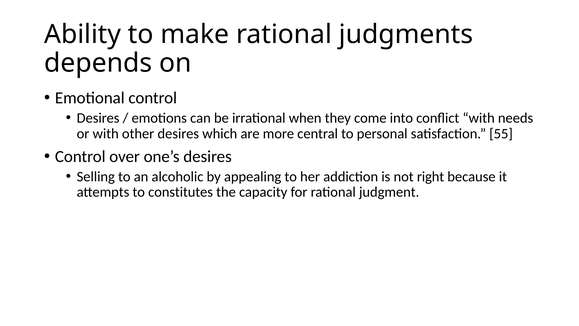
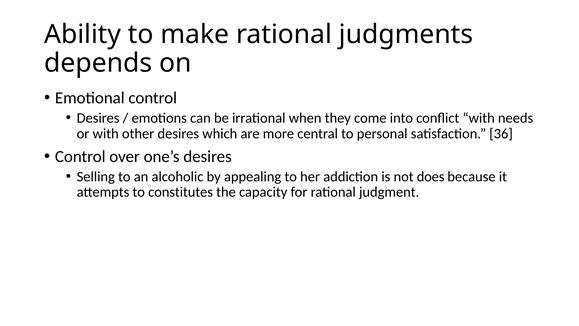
55: 55 -> 36 (501, 133)
right: right -> does (431, 176)
